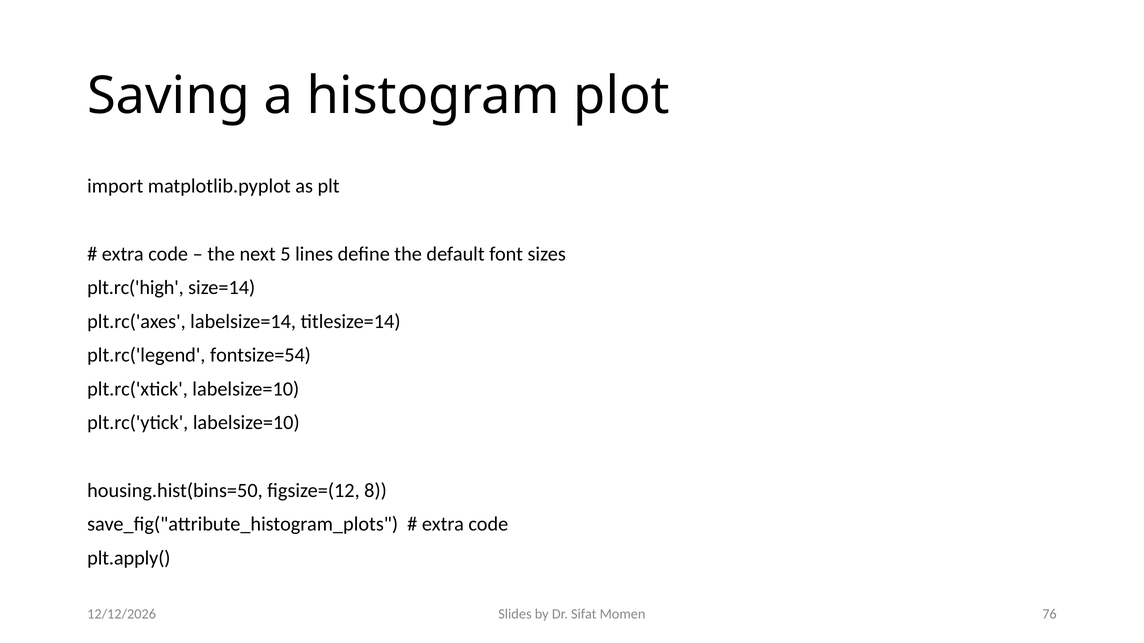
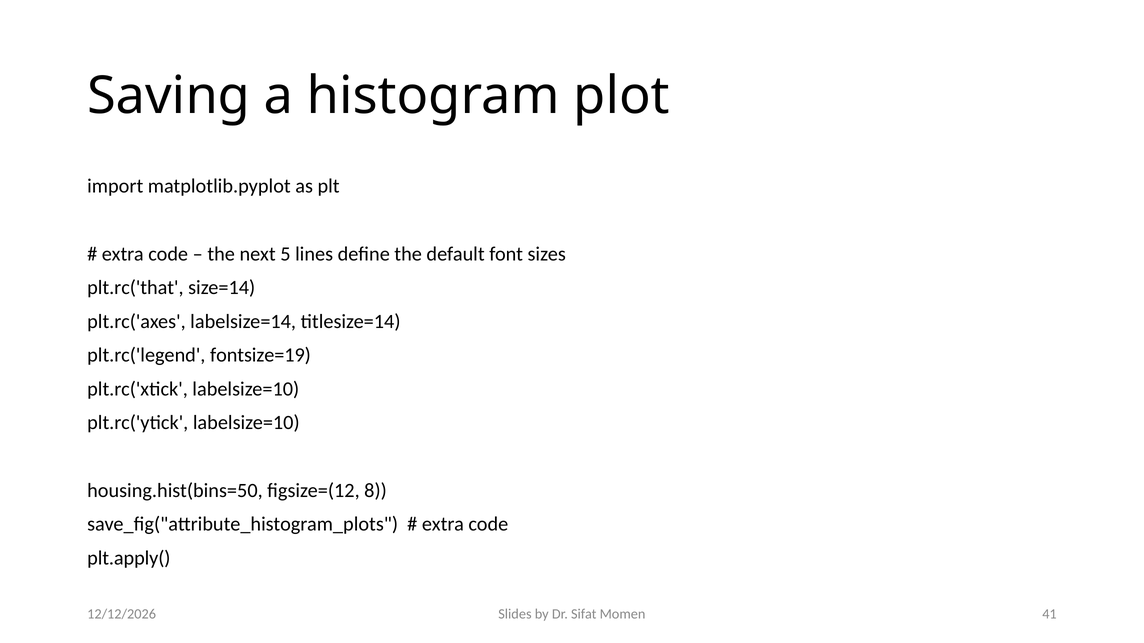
plt.rc('high: plt.rc('high -> plt.rc('that (135, 288)
fontsize=54: fontsize=54 -> fontsize=19 (260, 355)
76: 76 -> 41 (1050, 614)
